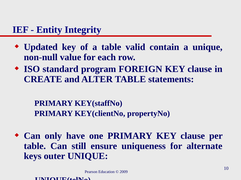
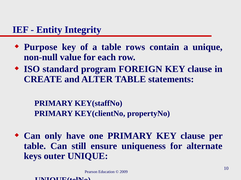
Updated: Updated -> Purpose (41, 47)
valid: valid -> rows (135, 47)
